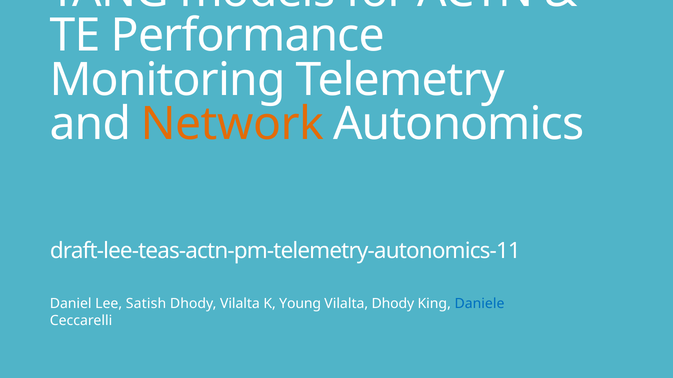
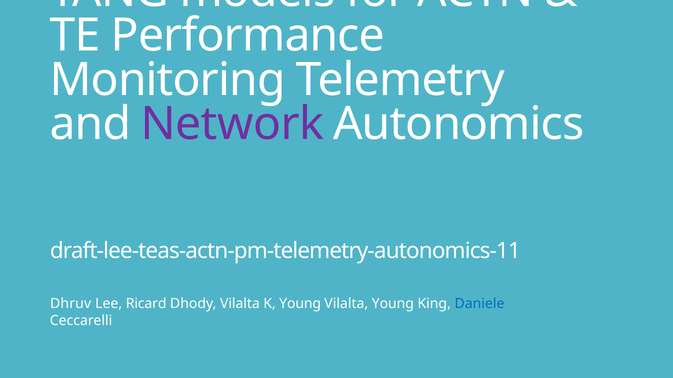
Network colour: orange -> purple (232, 124)
Daniel: Daniel -> Dhruv (71, 304)
Satish: Satish -> Ricard (146, 304)
Vilalta Dhody: Dhody -> Young (393, 304)
